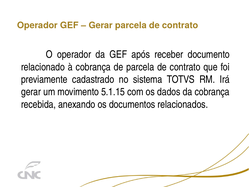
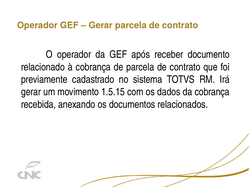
5.1.15: 5.1.15 -> 1.5.15 (113, 92)
